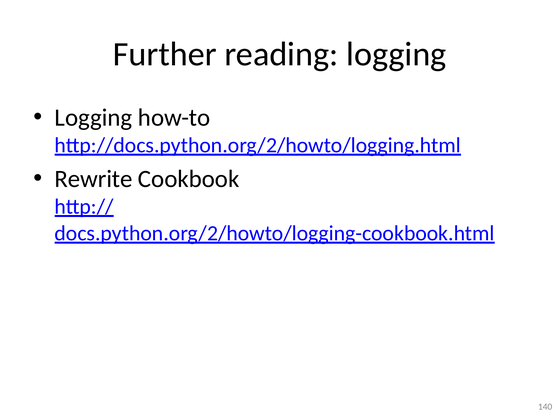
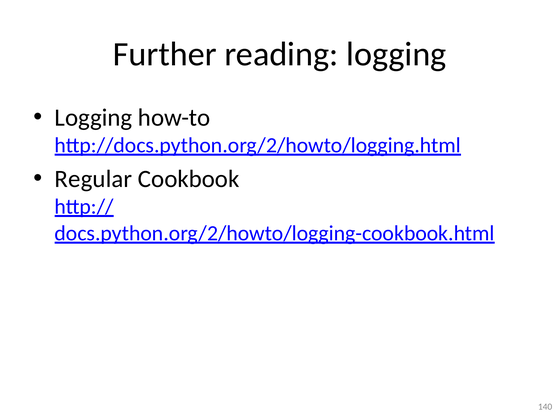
Rewrite: Rewrite -> Regular (93, 179)
